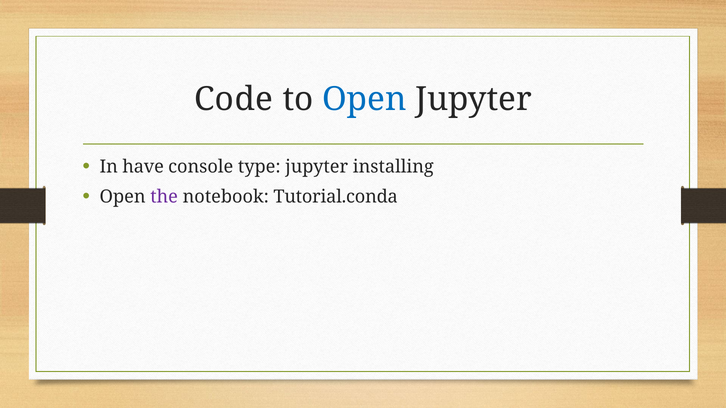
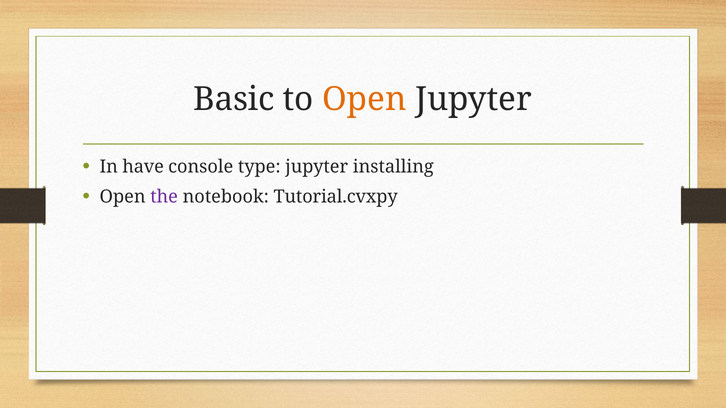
Code: Code -> Basic (234, 100)
Open colour: blue -> orange (364, 100)
Tutorial.conda: Tutorial.conda -> Tutorial.cvxpy (336, 197)
